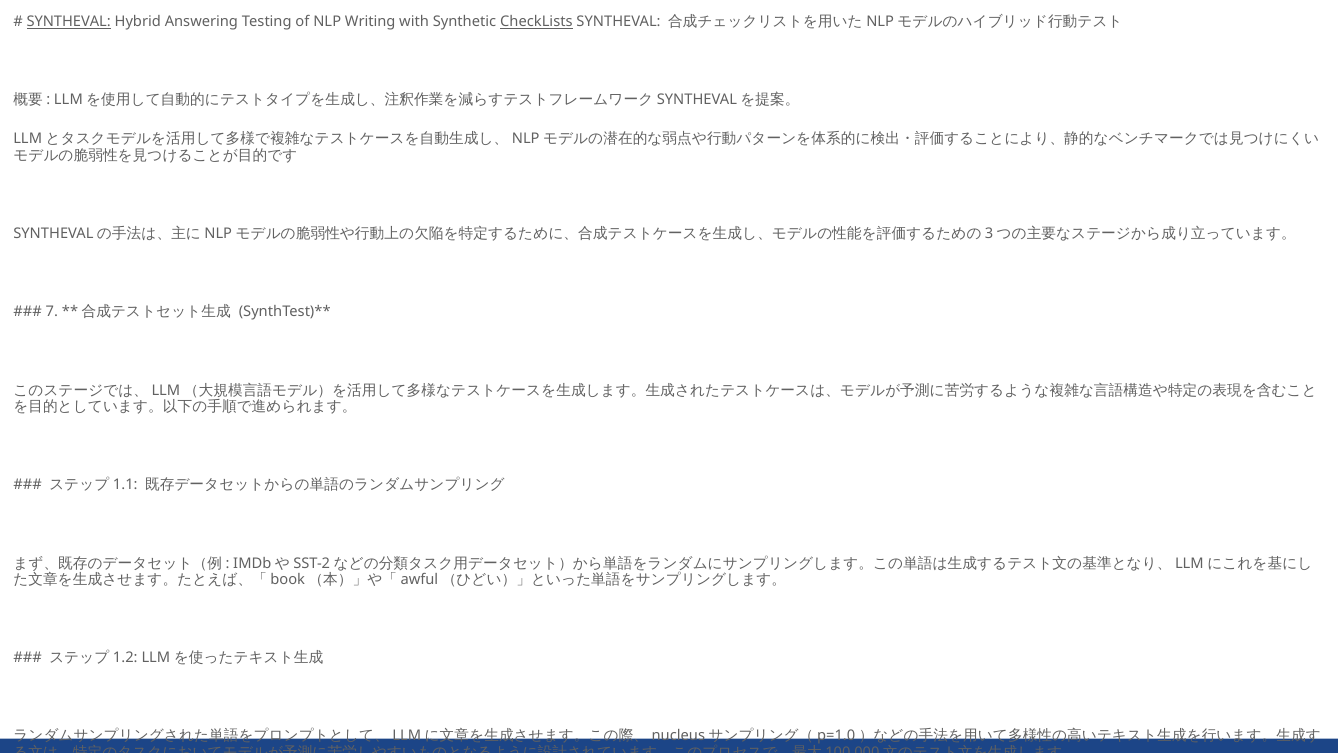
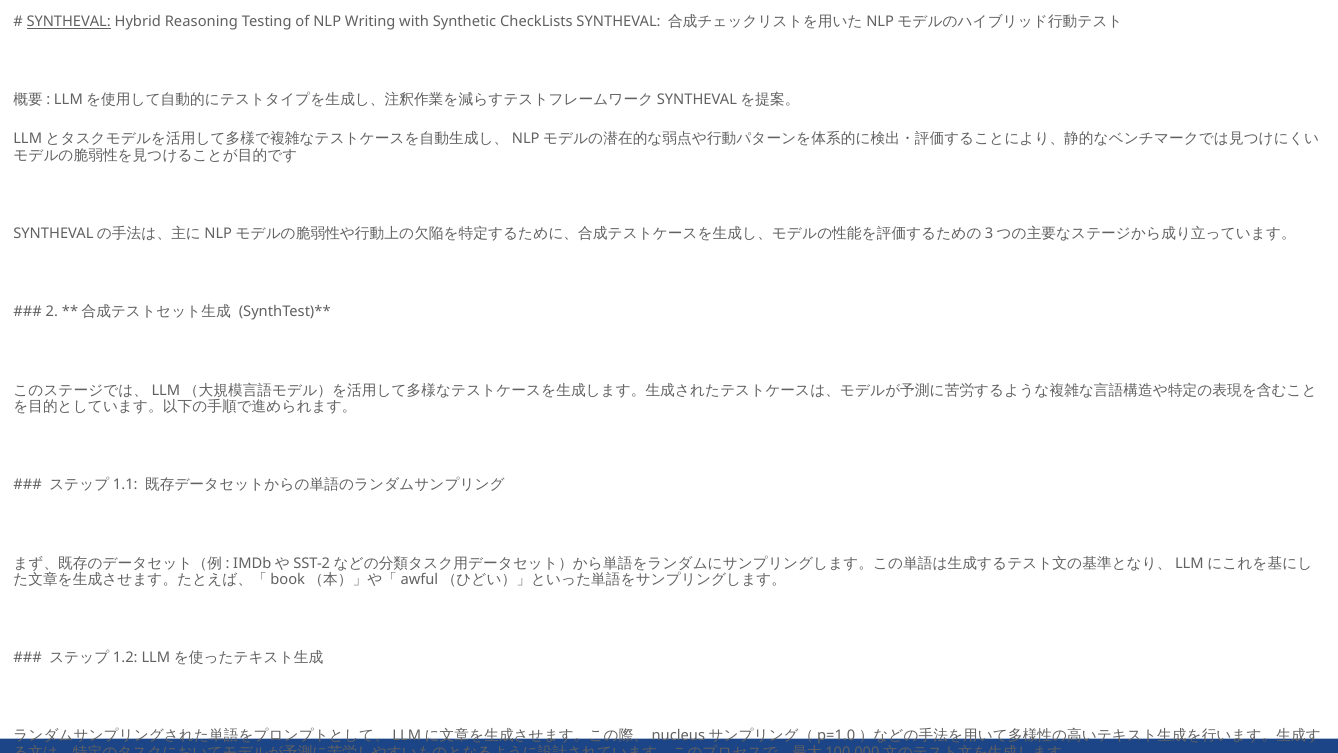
Answering: Answering -> Reasoning (201, 22)
CheckLists underline: present -> none (536, 22)
7: 7 -> 2 (52, 312)
